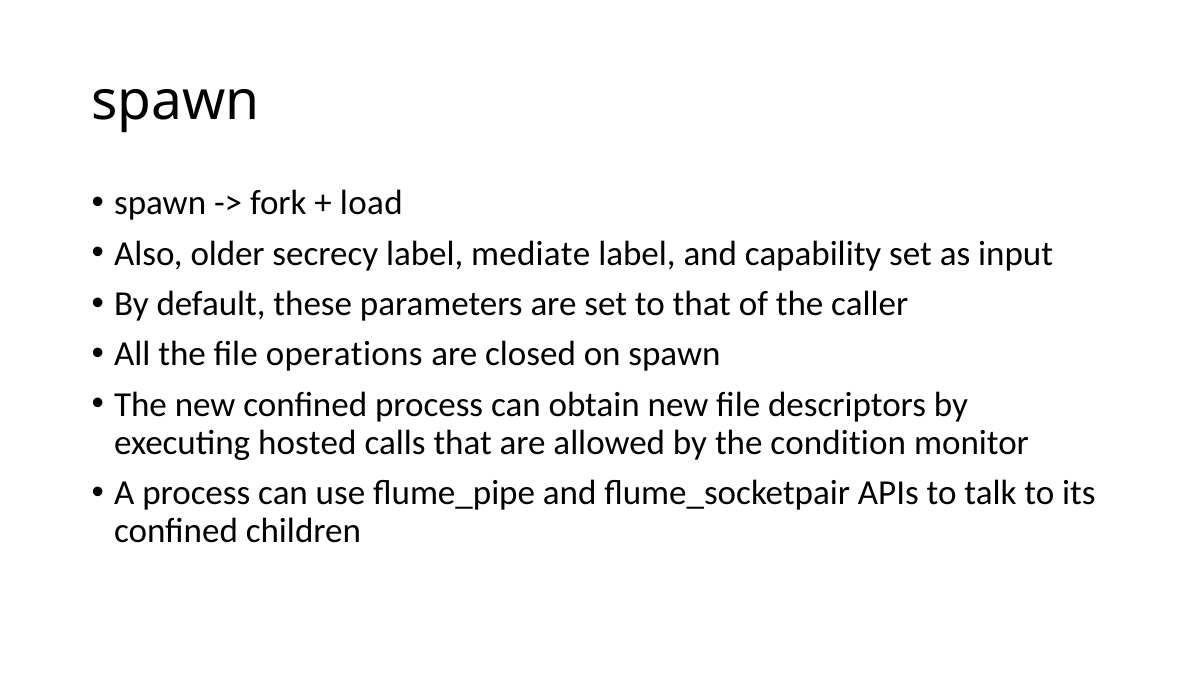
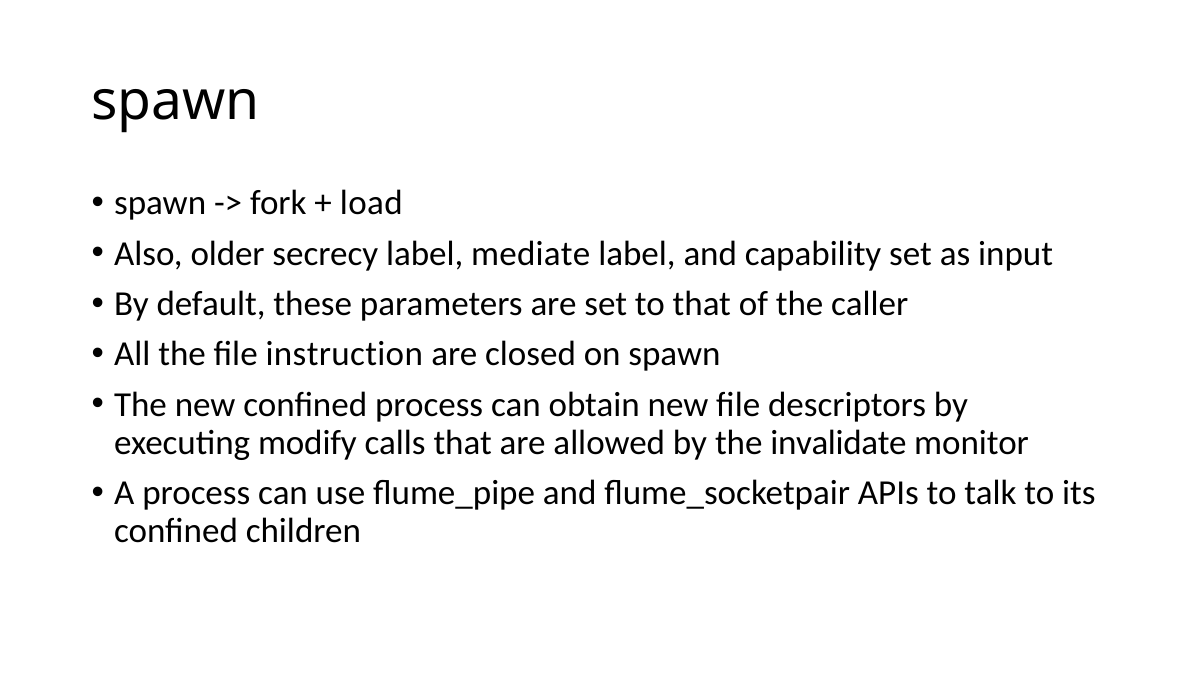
operations: operations -> instruction (344, 354)
hosted: hosted -> modify (307, 443)
condition: condition -> invalidate (838, 443)
